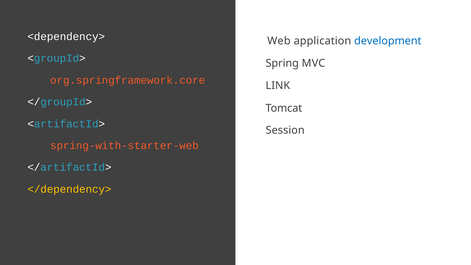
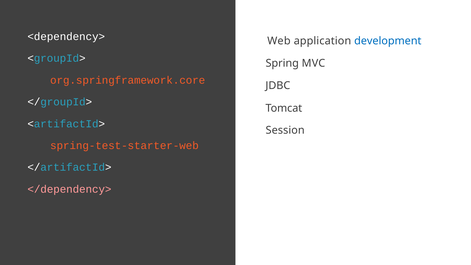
LINK: LINK -> JDBC (278, 86)
spring-with-starter-web: spring-with-starter-web -> spring-test-starter-web (124, 146)
</dependency> colour: yellow -> pink (69, 189)
